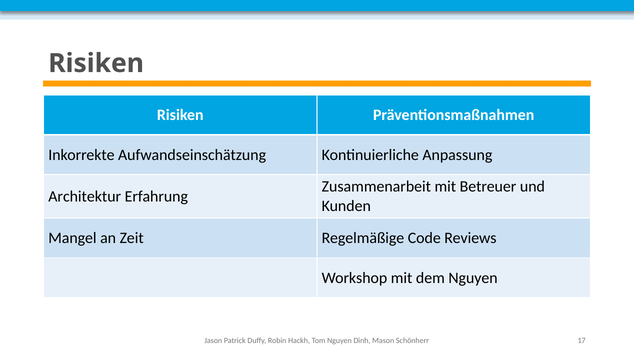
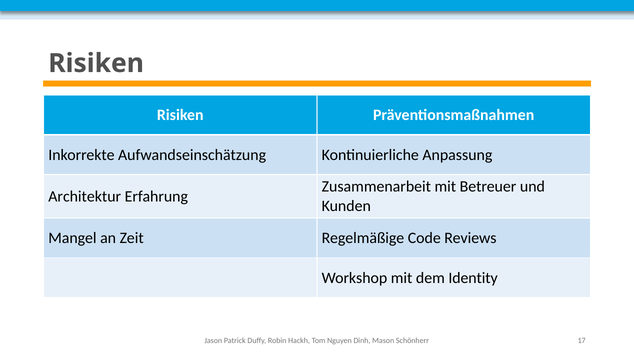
dem Nguyen: Nguyen -> Identity (473, 278)
